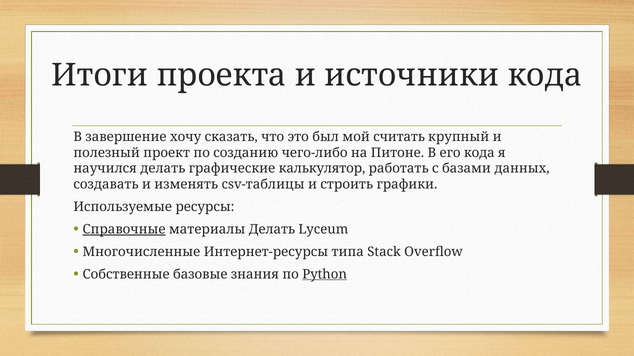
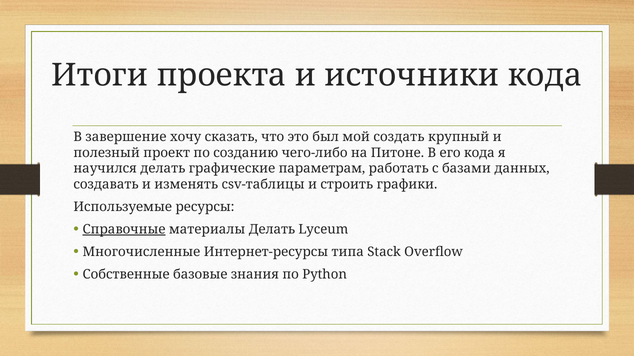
считать: считать -> создать (399, 137)
калькулятор: калькулятор -> параметрам (322, 169)
Python underline: present -> none (325, 275)
